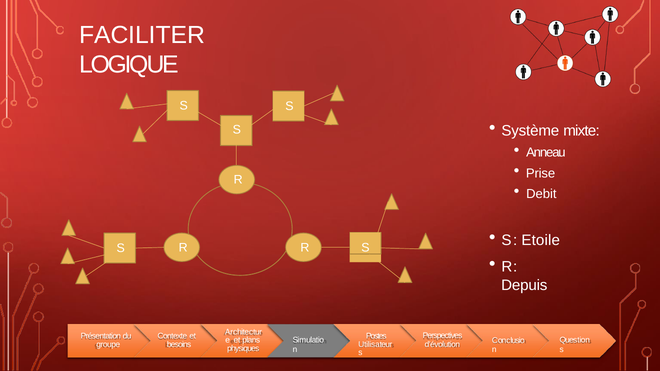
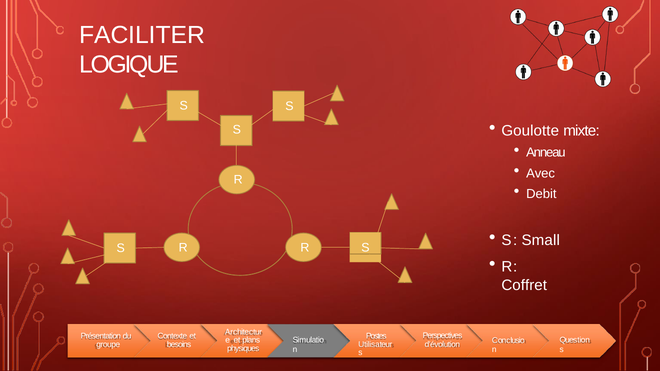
Système: Système -> Goulotte (530, 131)
Prise: Prise -> Avec (541, 173)
Etoile: Etoile -> Small (541, 240)
Depuis: Depuis -> Coffret (524, 285)
